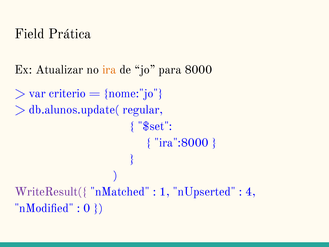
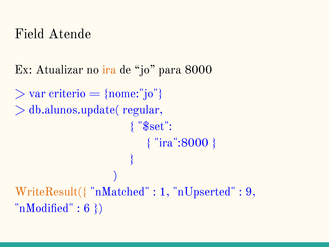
Prática: Prática -> Atende (70, 34)
WriteResult({ colour: purple -> orange (51, 192)
4: 4 -> 9 (251, 192)
0: 0 -> 6 (87, 208)
